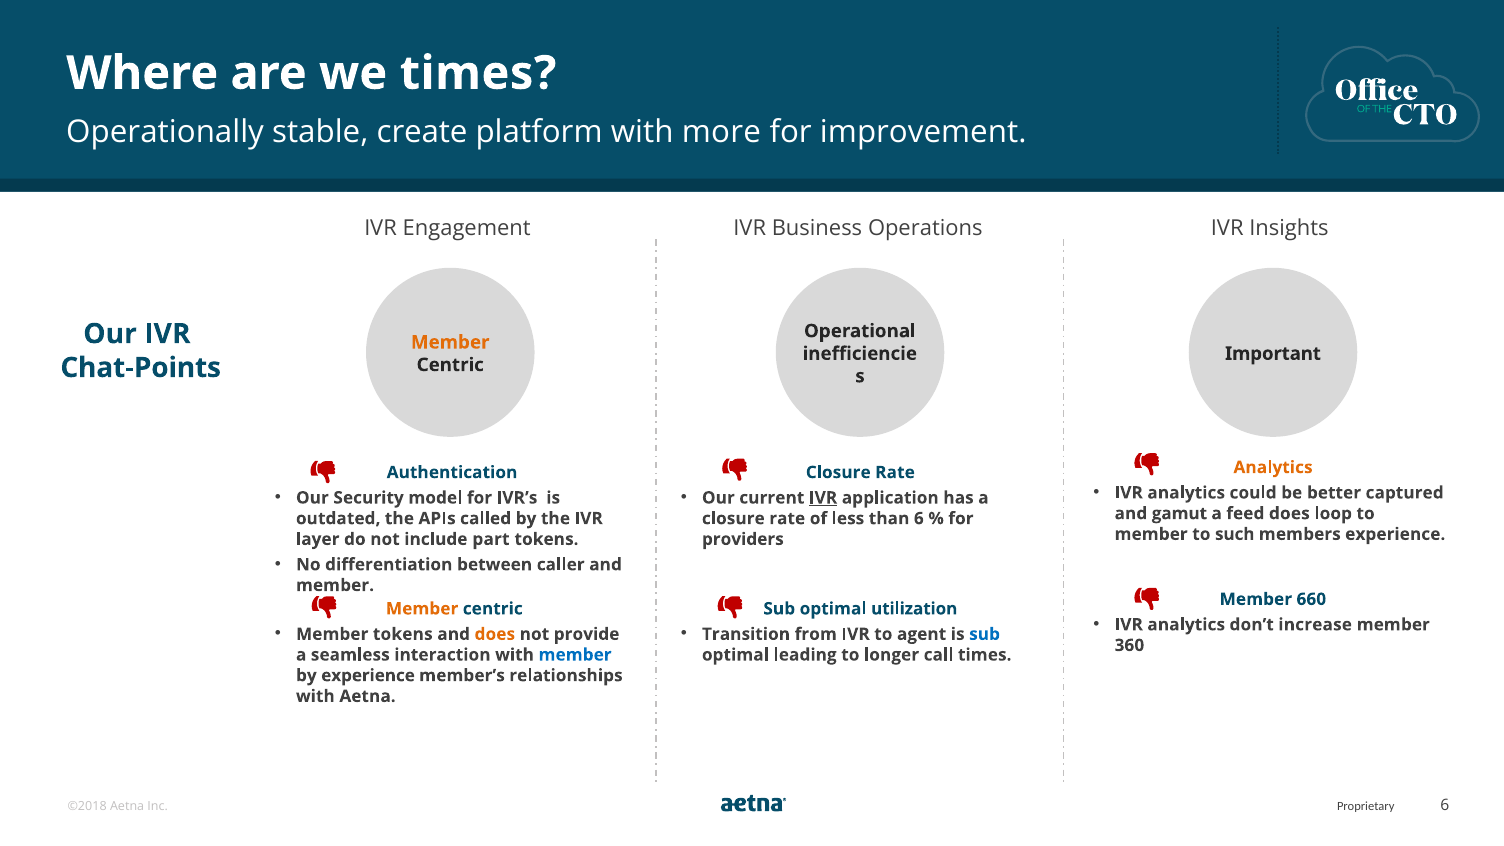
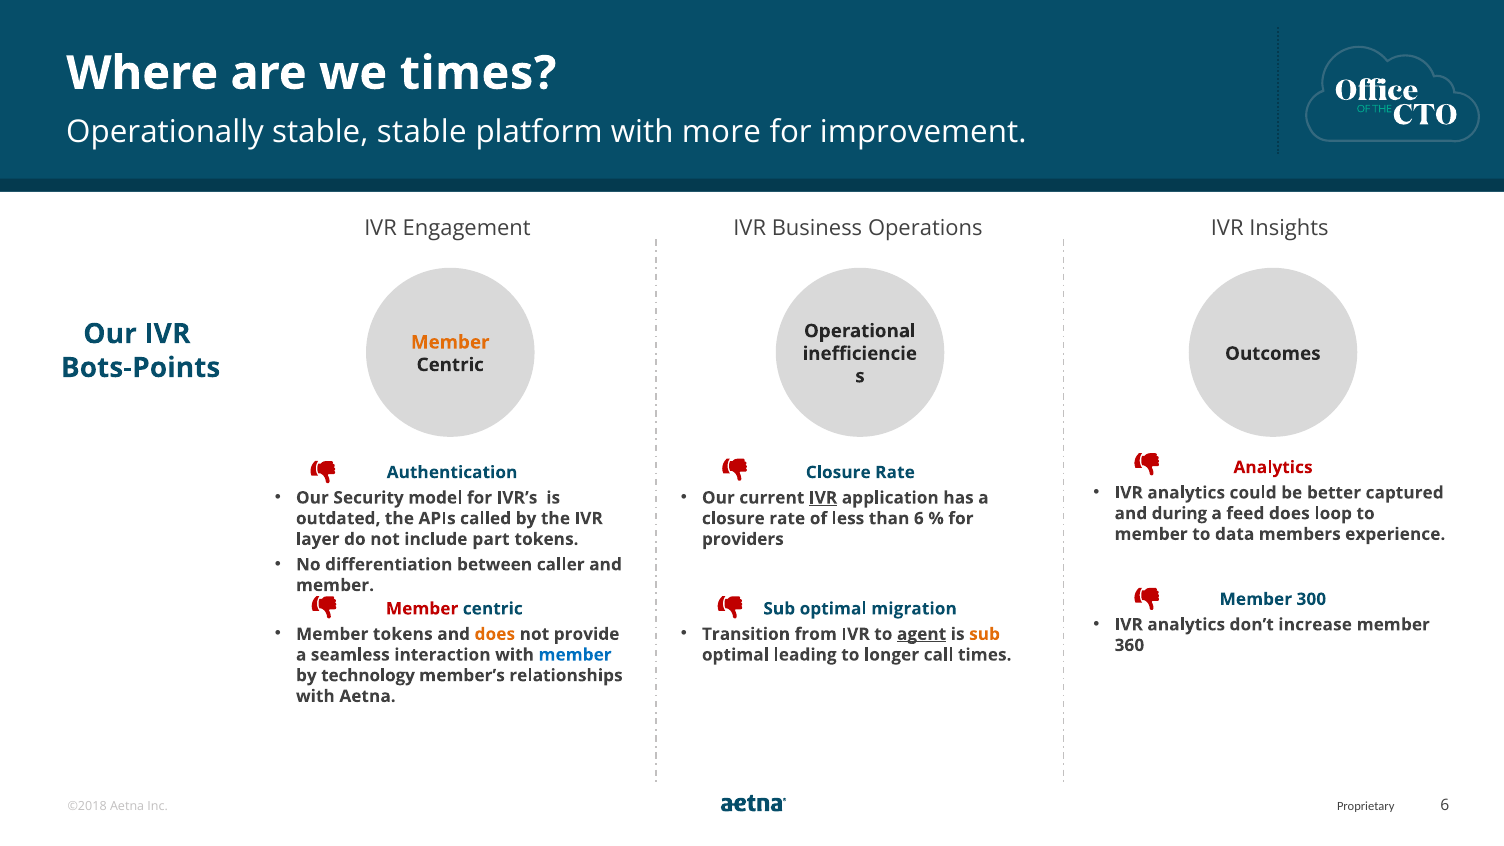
stable create: create -> stable (422, 132)
Important: Important -> Outcomes (1273, 354)
Chat-Points: Chat-Points -> Bots-Points (141, 368)
Analytics colour: orange -> red (1273, 468)
gamut: gamut -> during (1179, 514)
such: such -> data (1235, 534)
660: 660 -> 300 (1311, 599)
Member colour: orange -> red (422, 609)
utilization: utilization -> migration (914, 609)
agent underline: none -> present (922, 634)
sub colour: blue -> orange (985, 634)
by experience: experience -> technology (368, 676)
